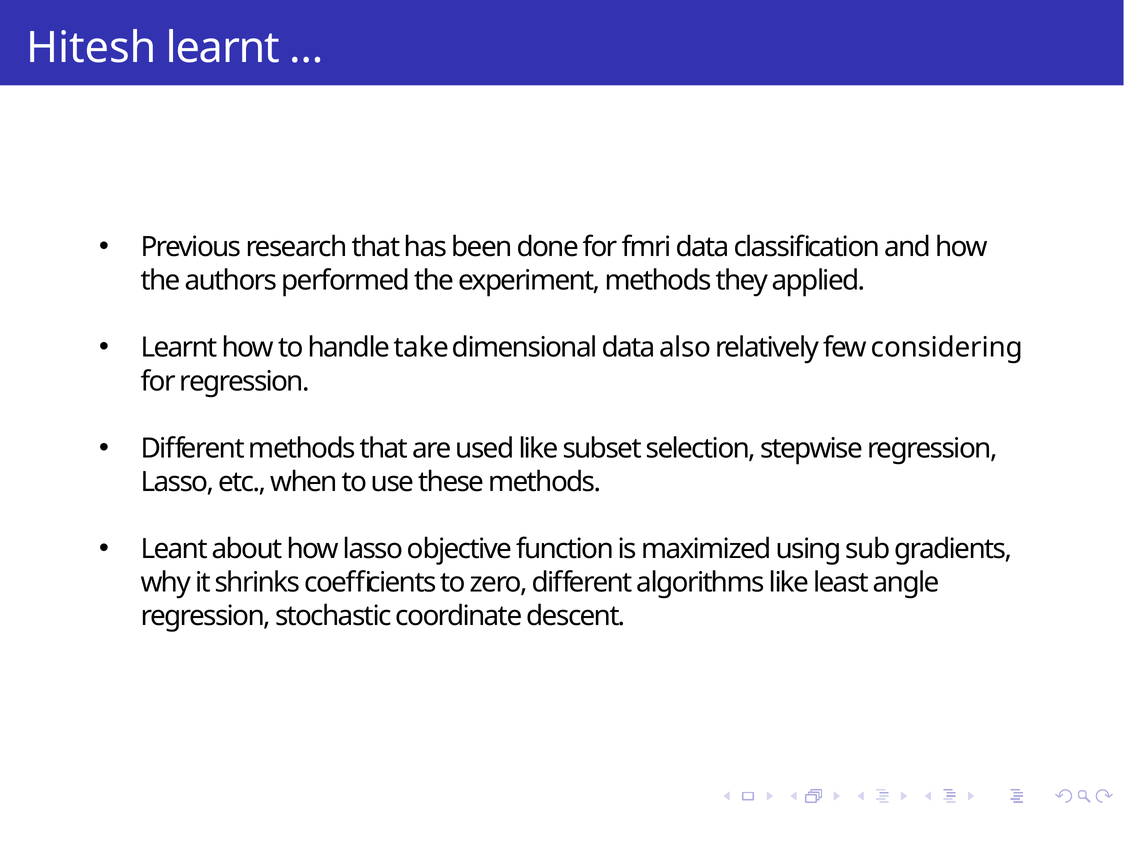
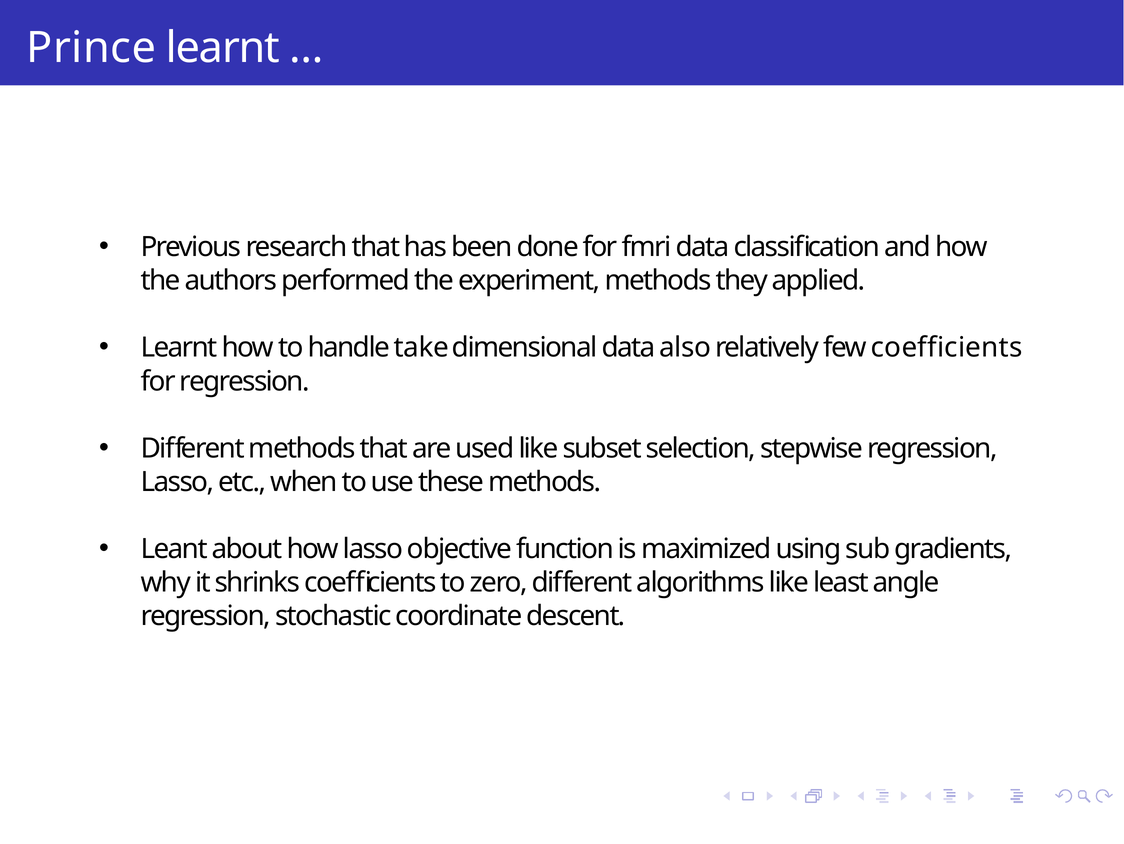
Hitesh: Hitesh -> Prince (91, 48)
few considering: considering -> coefficients (947, 348)
